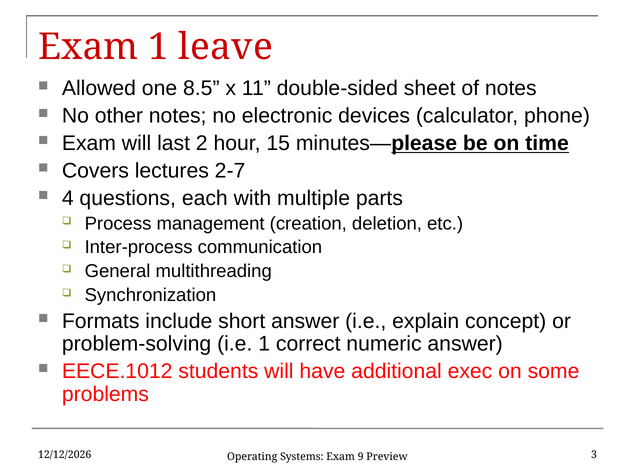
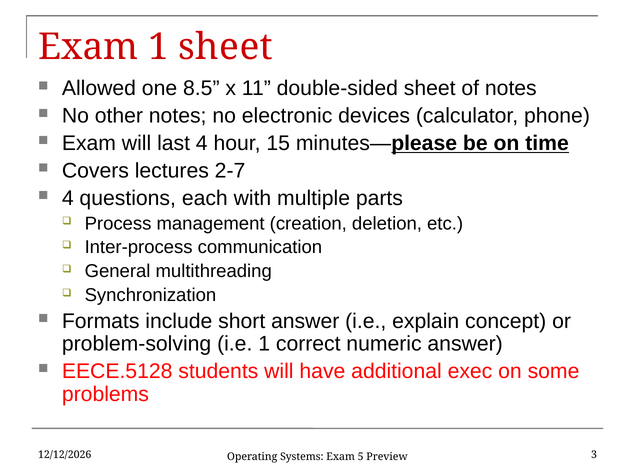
1 leave: leave -> sheet (226, 47)
last 2: 2 -> 4 (202, 143)
EECE.1012: EECE.1012 -> EECE.5128 (117, 371)
9: 9 -> 5 (361, 457)
